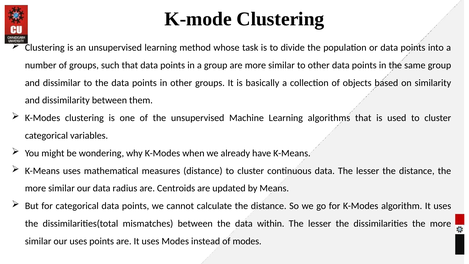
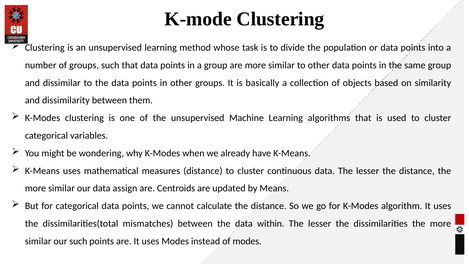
radius: radius -> assign (125, 188)
our uses: uses -> such (78, 241)
